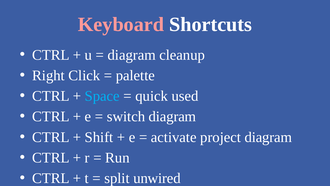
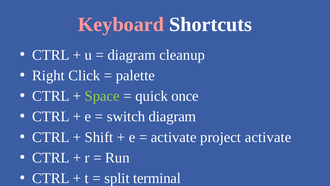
Space colour: light blue -> light green (102, 96)
used: used -> once (185, 96)
project diagram: diagram -> activate (268, 137)
unwired: unwired -> terminal (157, 178)
